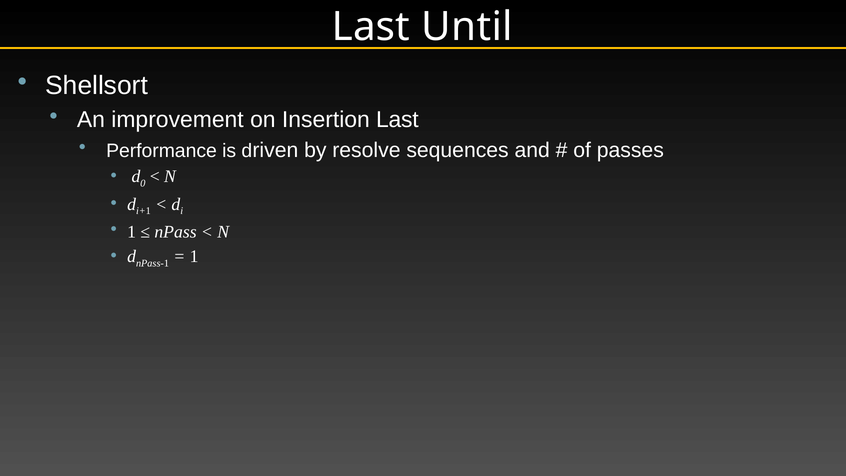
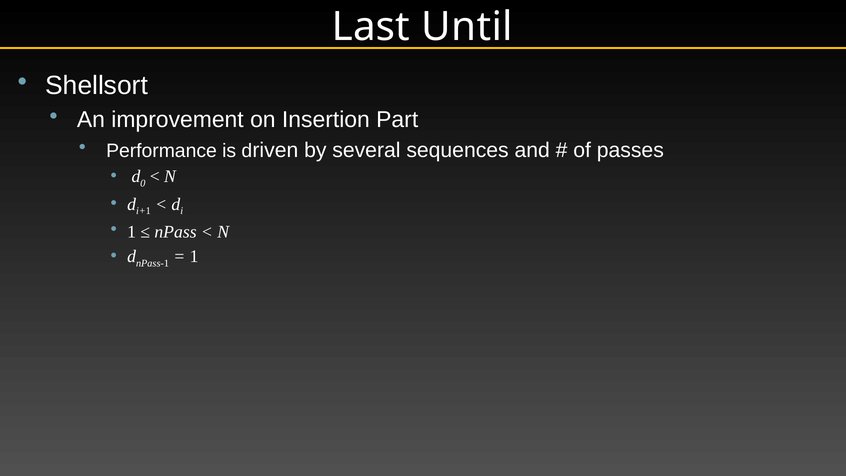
Insertion Last: Last -> Part (397, 120)
resolve: resolve -> several (366, 150)
